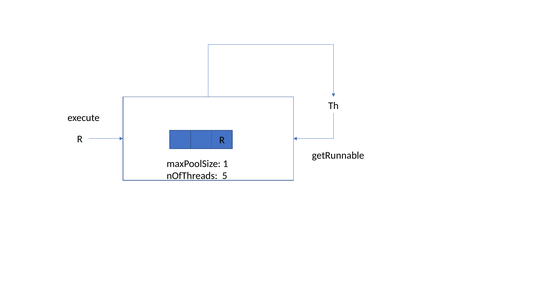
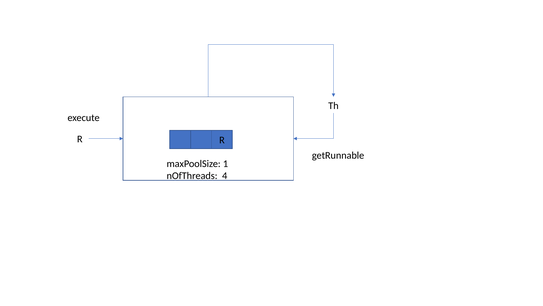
5: 5 -> 4 (225, 176)
